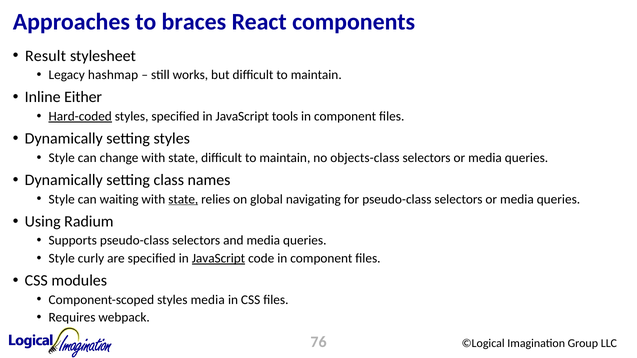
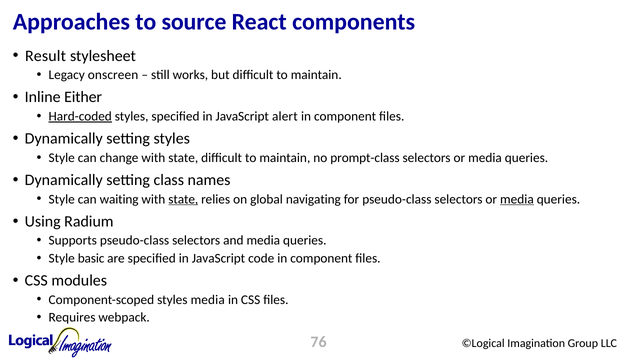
braces: braces -> source (194, 22)
hashmap: hashmap -> onscreen (113, 75)
tools: tools -> alert (285, 116)
objects-class: objects-class -> prompt-class (365, 158)
media underline: none -> present (517, 199)
curly: curly -> basic (91, 258)
JavaScript underline: present -> none (218, 258)
